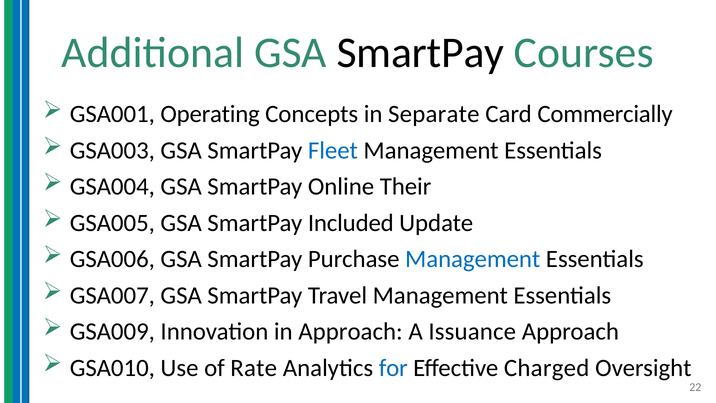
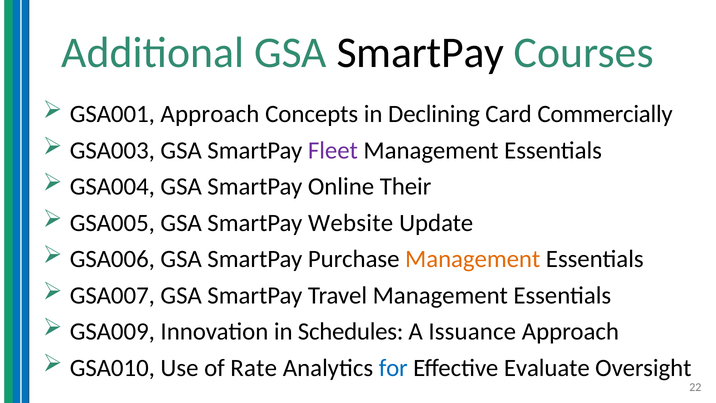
GSA001 Operating: Operating -> Approach (210, 114)
Separate: Separate -> Declining (434, 114)
Fleet colour: blue -> purple (333, 150)
Included: Included -> Website (351, 223)
Management colour: blue -> orange (473, 259)
in Approach: Approach -> Schedules (351, 331)
Charged: Charged -> Evaluate (547, 368)
